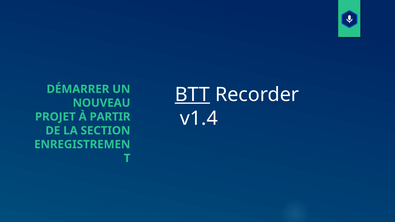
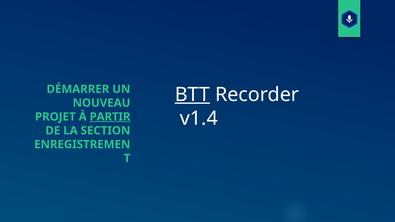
PARTIR underline: none -> present (110, 117)
